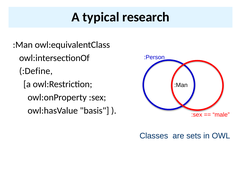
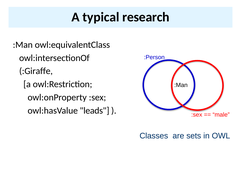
:Define: :Define -> :Giraffe (36, 71)
basis: basis -> leads (95, 110)
